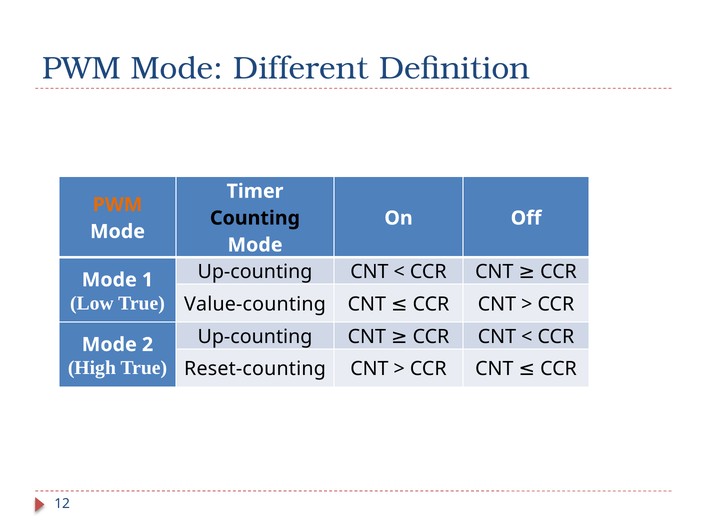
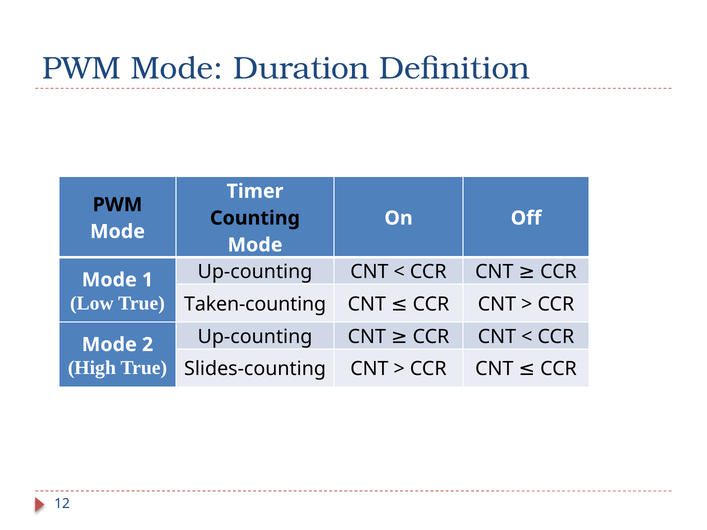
Different: Different -> Duration (301, 68)
PWM colour: orange -> black (118, 205)
Value-counting: Value-counting -> Taken-counting (255, 304)
Reset-counting: Reset-counting -> Slides-counting (255, 369)
